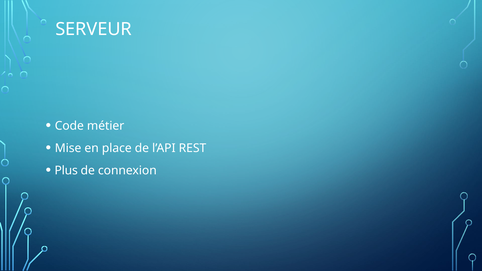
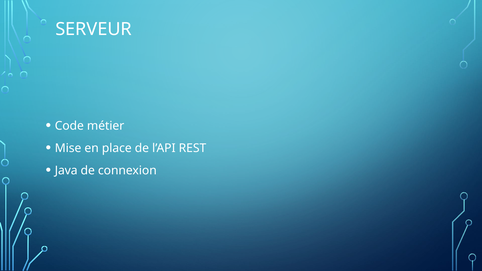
Plus: Plus -> Java (66, 171)
